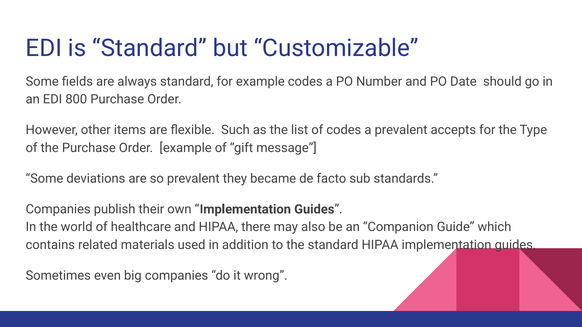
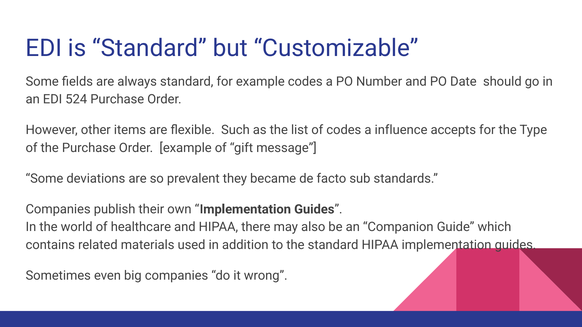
800: 800 -> 524 (76, 99)
a prevalent: prevalent -> influence (401, 130)
